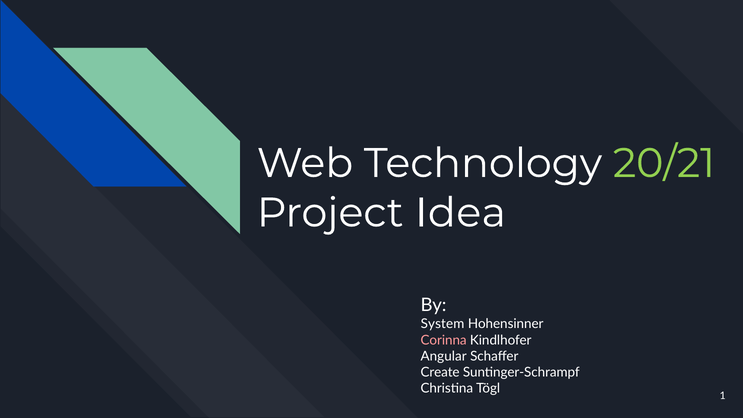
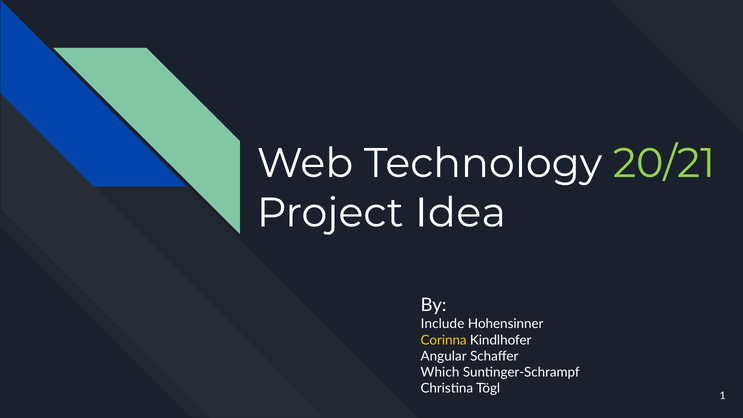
System: System -> Include (442, 324)
Corinna colour: pink -> yellow (444, 340)
Create: Create -> Which (440, 372)
